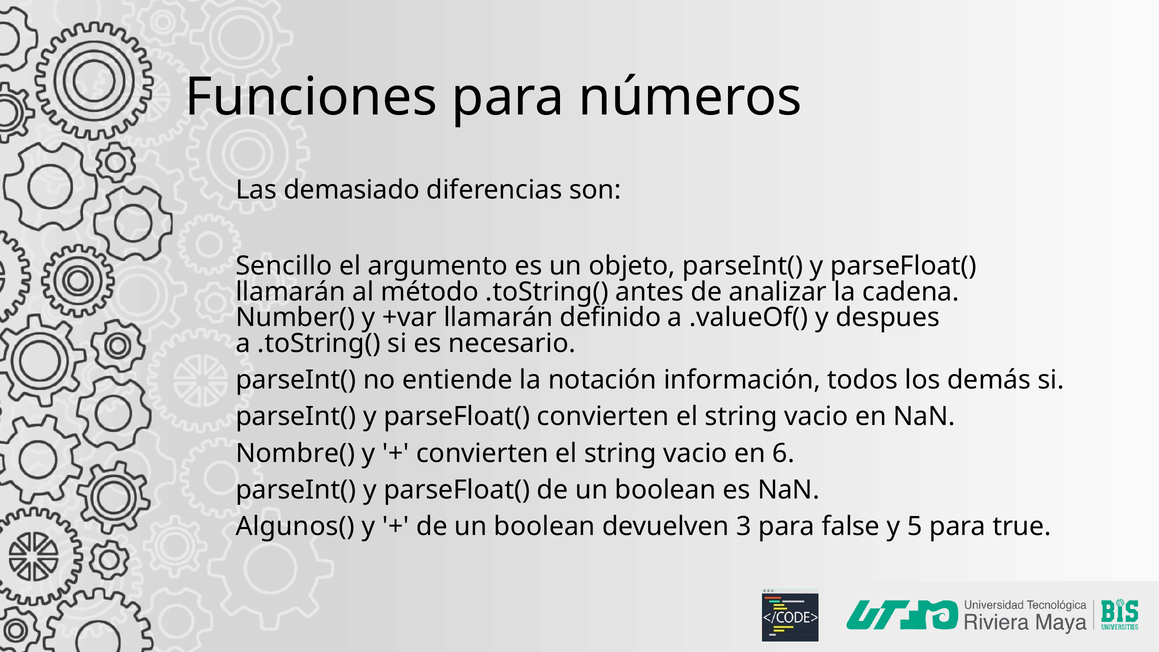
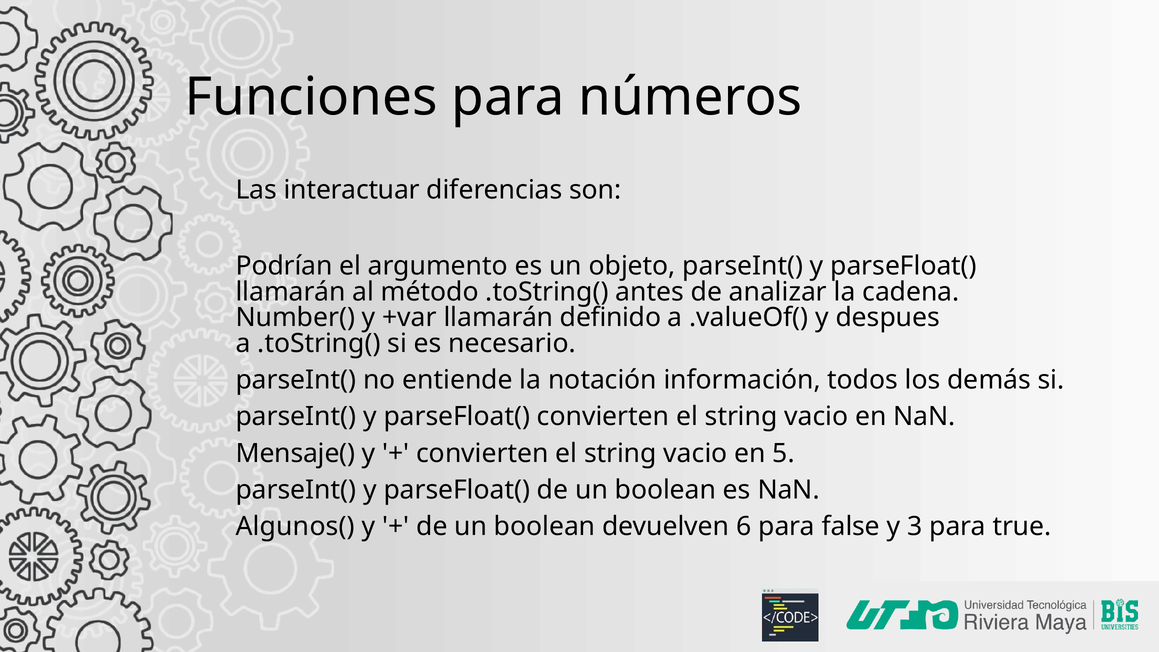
demasiado: demasiado -> interactuar (352, 190)
Sencillo: Sencillo -> Podrían (284, 266)
Nombre(: Nombre( -> Mensaje( (295, 453)
6: 6 -> 5 (784, 453)
3: 3 -> 6 (744, 527)
5: 5 -> 3 (915, 527)
